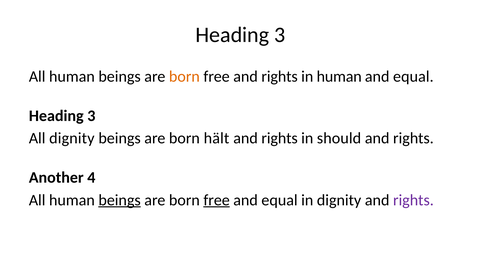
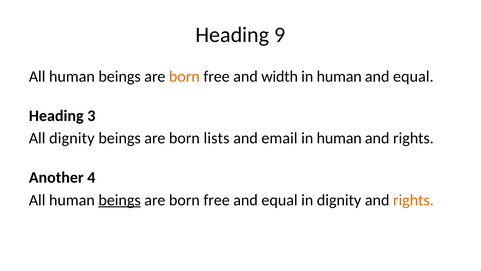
3: 3 -> 9 (280, 35)
free and rights: rights -> width (280, 76)
hält: hält -> lists (217, 138)
rights: rights -> email (279, 138)
should: should -> human (339, 138)
free underline: present -> none (217, 200)
rights colour: purple -> orange (413, 200)
